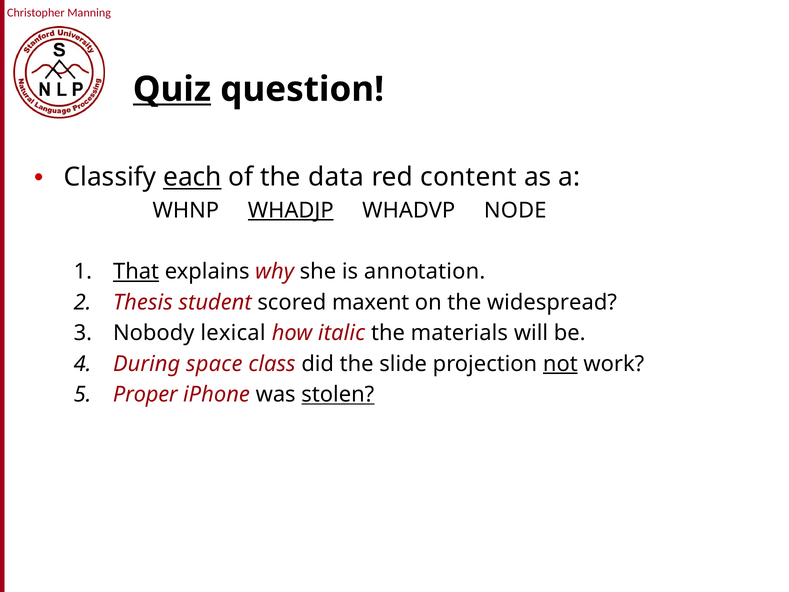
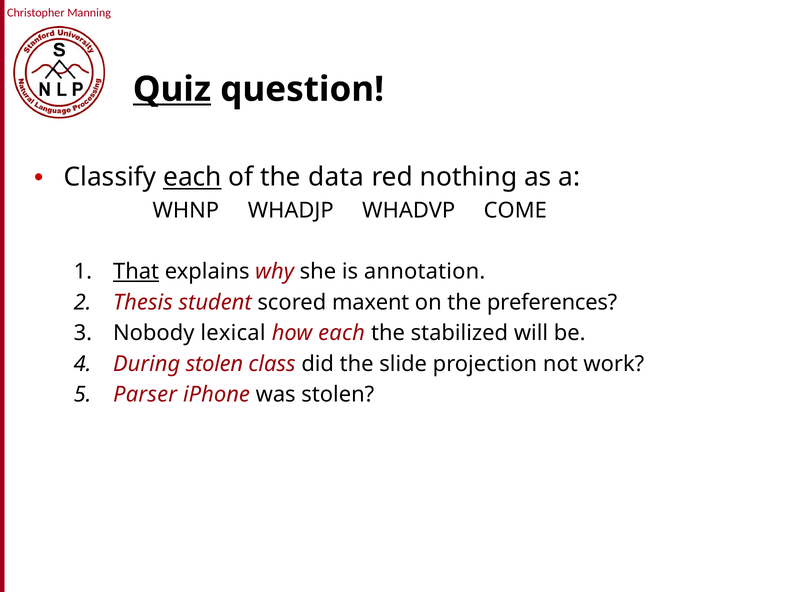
content: content -> nothing (469, 177)
WHADJP underline: present -> none (291, 210)
NODE: NODE -> COME (515, 210)
widespread: widespread -> preferences (552, 302)
how italic: italic -> each (342, 333)
materials: materials -> stabilized (459, 333)
During space: space -> stolen (214, 364)
not underline: present -> none (560, 364)
Proper: Proper -> Parser (145, 394)
stolen underline: present -> none (338, 394)
